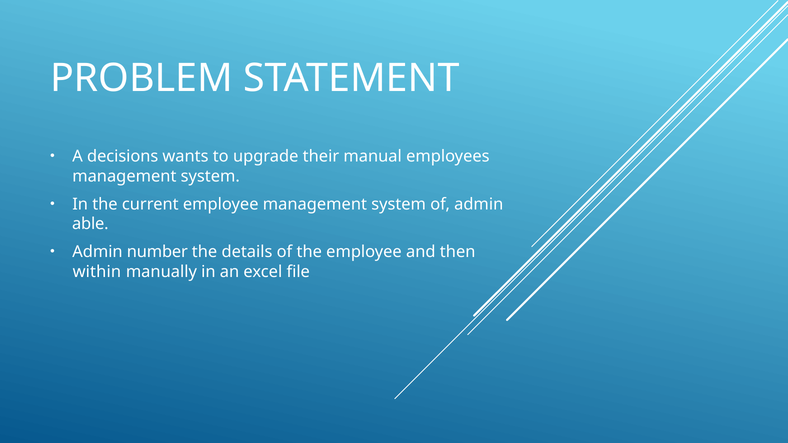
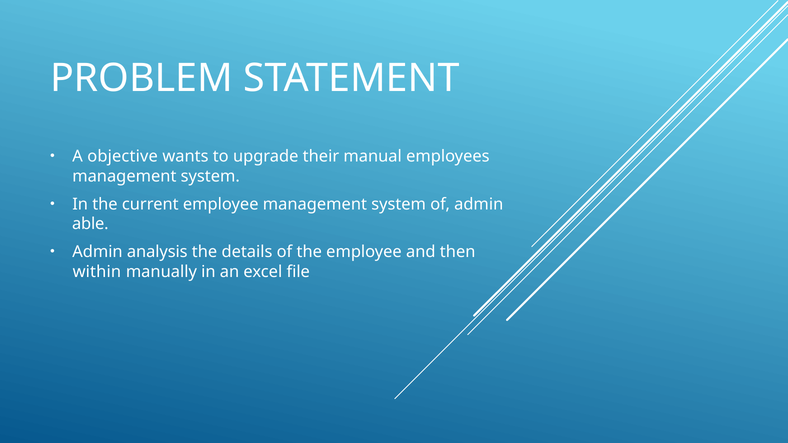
decisions: decisions -> objective (123, 157)
number: number -> analysis (157, 252)
